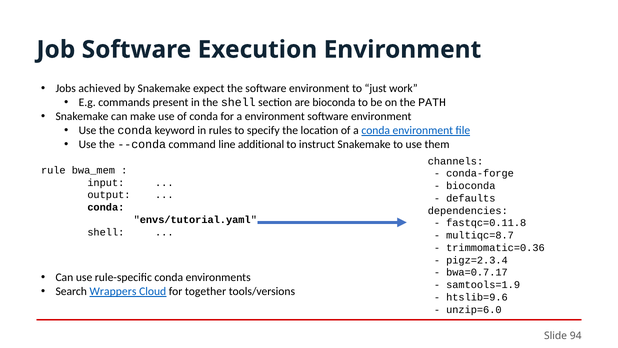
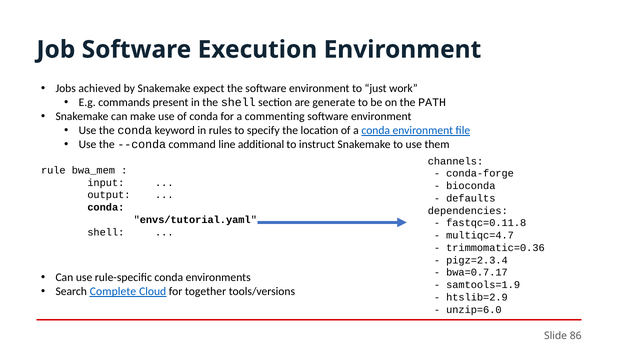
are bioconda: bioconda -> generate (334, 102)
a environment: environment -> commenting (275, 116)
multiqc=8.7: multiqc=8.7 -> multiqc=4.7 (480, 235)
Wrappers: Wrappers -> Complete (113, 291)
htslib=9.6: htslib=9.6 -> htslib=2.9 (477, 297)
94: 94 -> 86 (576, 335)
